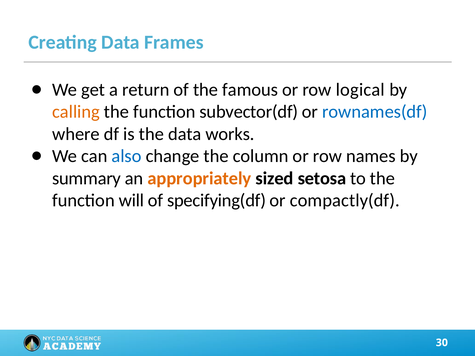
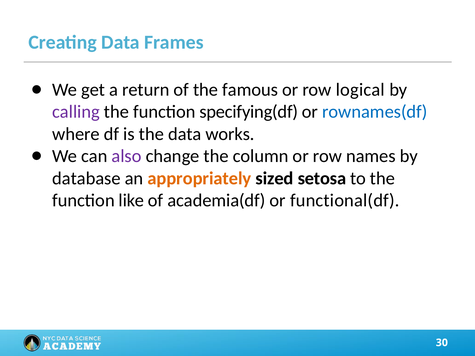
calling colour: orange -> purple (76, 112)
subvector(df: subvector(df -> specifying(df (249, 112)
also colour: blue -> purple (127, 156)
summary: summary -> database (86, 178)
will: will -> like (131, 201)
specifying(df: specifying(df -> academia(df (216, 201)
compactly(df: compactly(df -> functional(df (345, 201)
